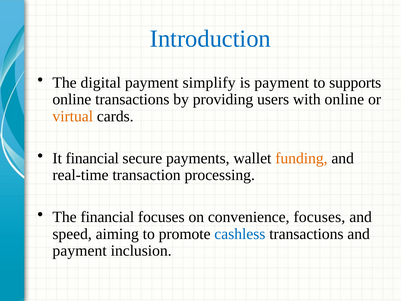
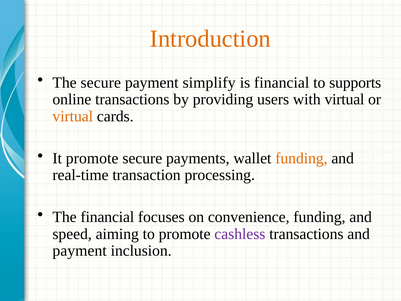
Introduction colour: blue -> orange (210, 39)
The digital: digital -> secure (101, 82)
is payment: payment -> financial (282, 82)
with online: online -> virtual (344, 99)
It financial: financial -> promote (92, 158)
convenience focuses: focuses -> funding (319, 217)
cashless colour: blue -> purple (240, 234)
